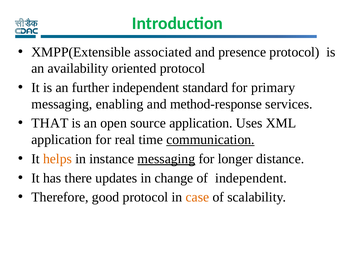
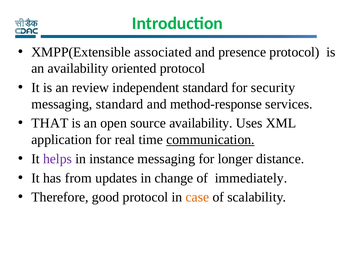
further: further -> review (90, 88)
primary: primary -> security (273, 88)
messaging enabling: enabling -> standard (120, 104)
source application: application -> availability (201, 123)
helps colour: orange -> purple (58, 159)
messaging underline: present -> none (166, 159)
there: there -> from (78, 178)
of independent: independent -> immediately (251, 178)
